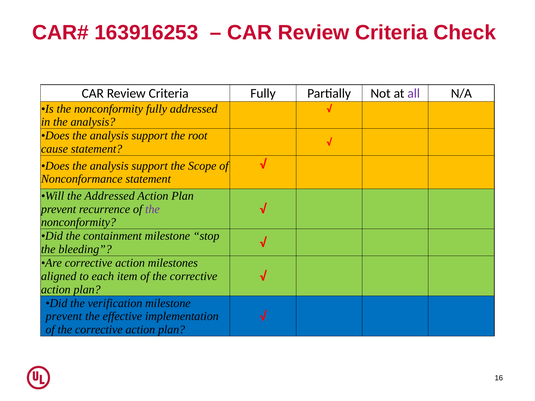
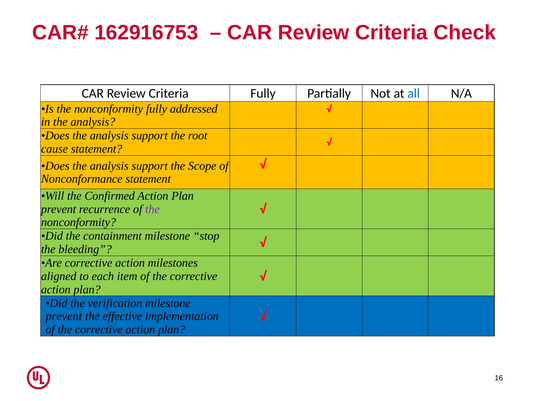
163916253: 163916253 -> 162916753 (146, 33)
all colour: purple -> blue (414, 94)
the Addressed: Addressed -> Confirmed (110, 196)
